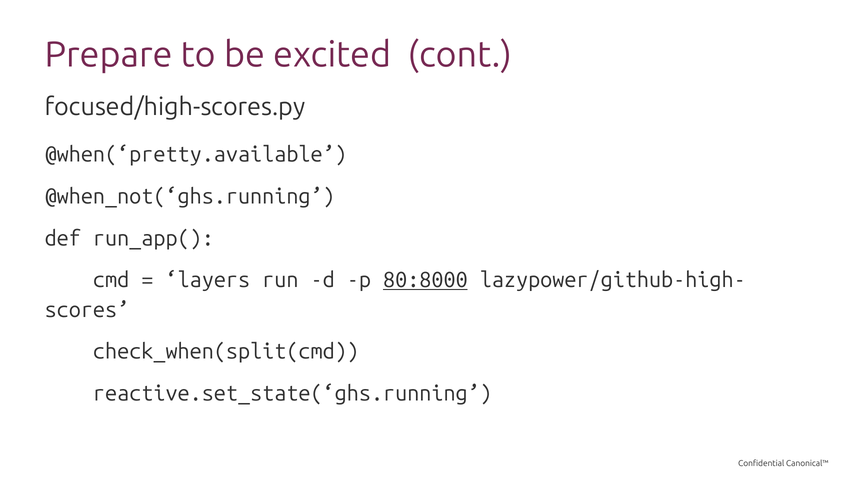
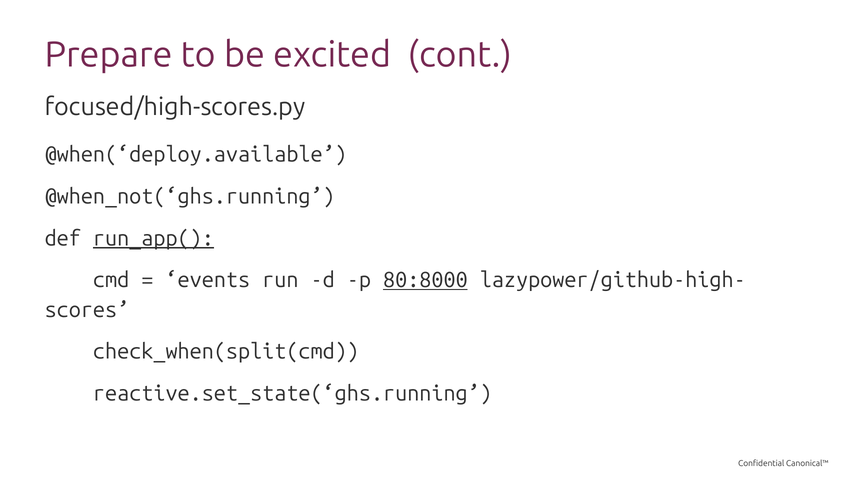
@when(‘pretty.available: @when(‘pretty.available -> @when(‘deploy.available (196, 155)
run_app( underline: none -> present (153, 238)
layers: layers -> events (208, 280)
